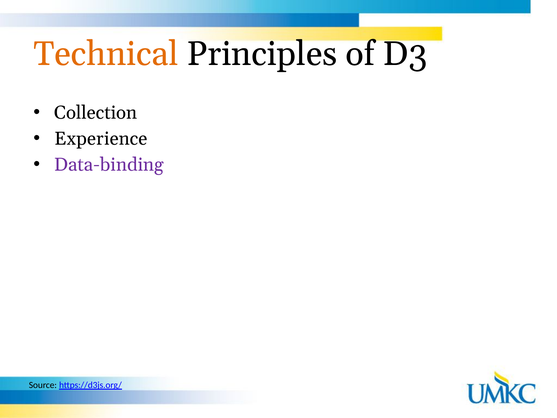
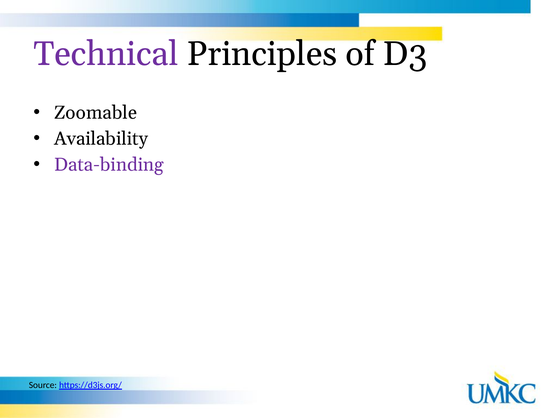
Technical colour: orange -> purple (106, 54)
Collection: Collection -> Zoomable (96, 113)
Experience: Experience -> Availability (101, 139)
